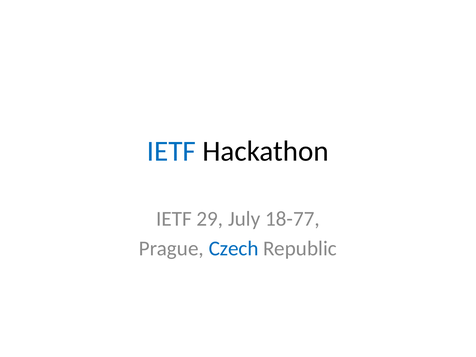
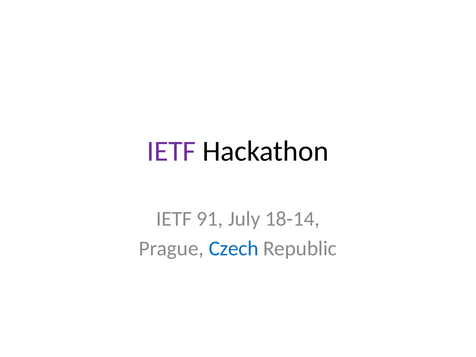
IETF colour: blue -> purple (171, 151)
29: 29 -> 91 (210, 219)
18-77: 18-77 -> 18-14 (292, 219)
